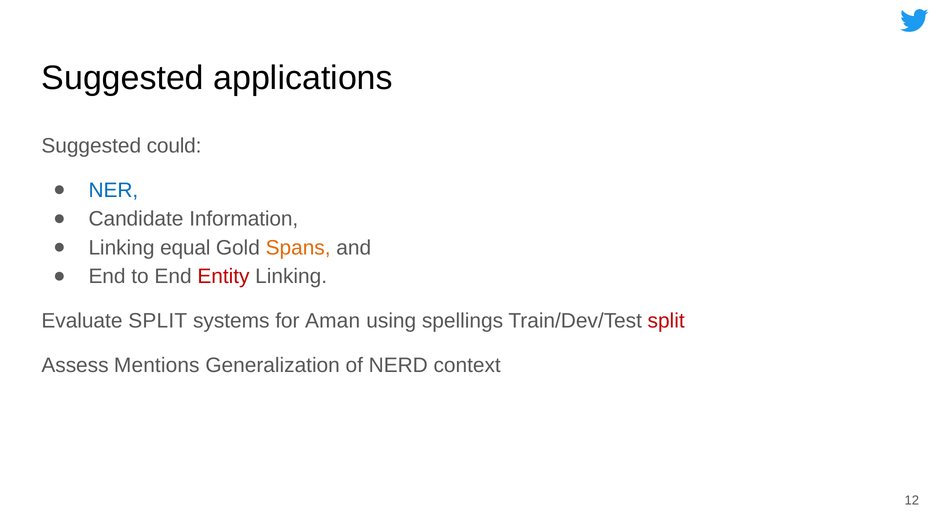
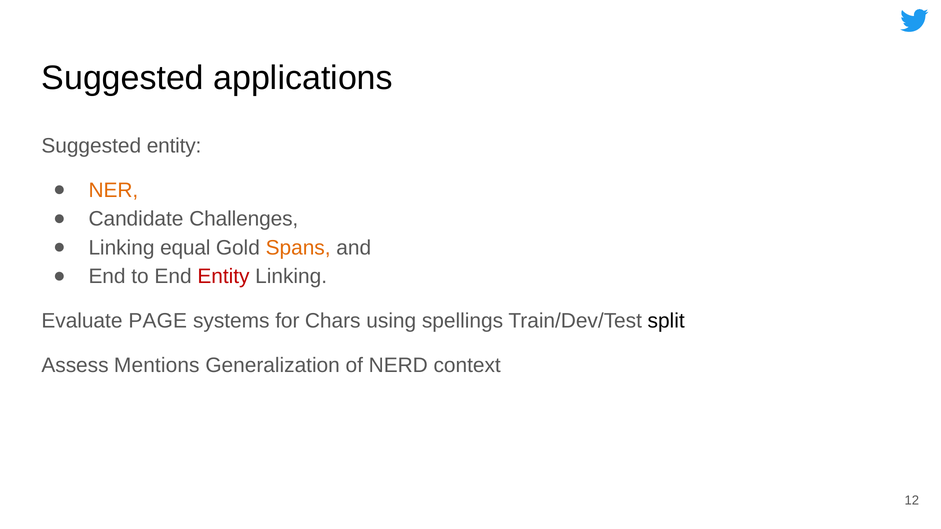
Suggested could: could -> entity (174, 146)
NER colour: blue -> orange (113, 190)
Information: Information -> Challenges (244, 219)
Evaluate SPLIT: SPLIT -> PAGE (158, 321)
Aman: Aman -> Chars (333, 321)
split colour: red -> black (666, 321)
